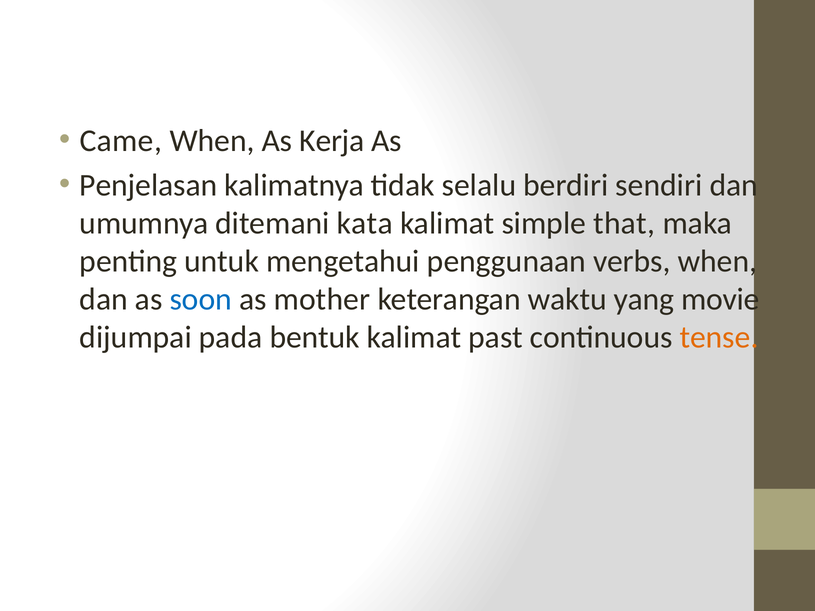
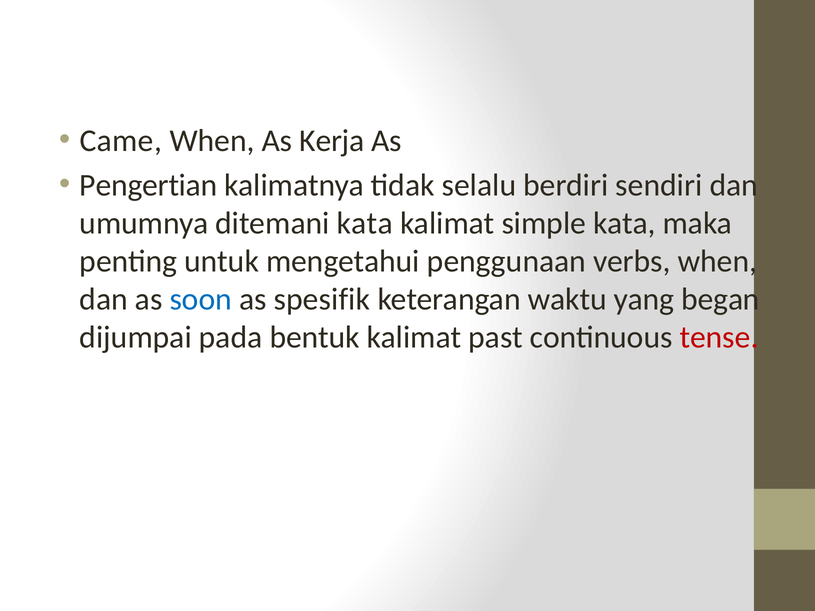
Penjelasan: Penjelasan -> Pengertian (148, 185)
simple that: that -> kata (624, 223)
mother: mother -> spesifik (322, 299)
movie: movie -> began (721, 299)
tense colour: orange -> red (719, 337)
